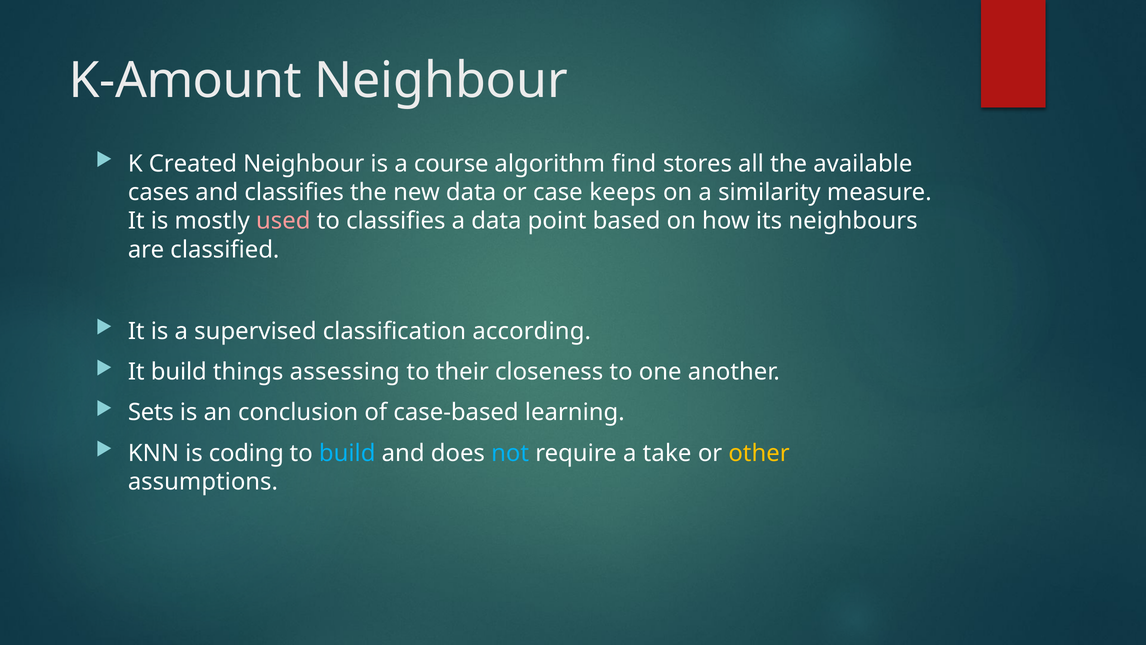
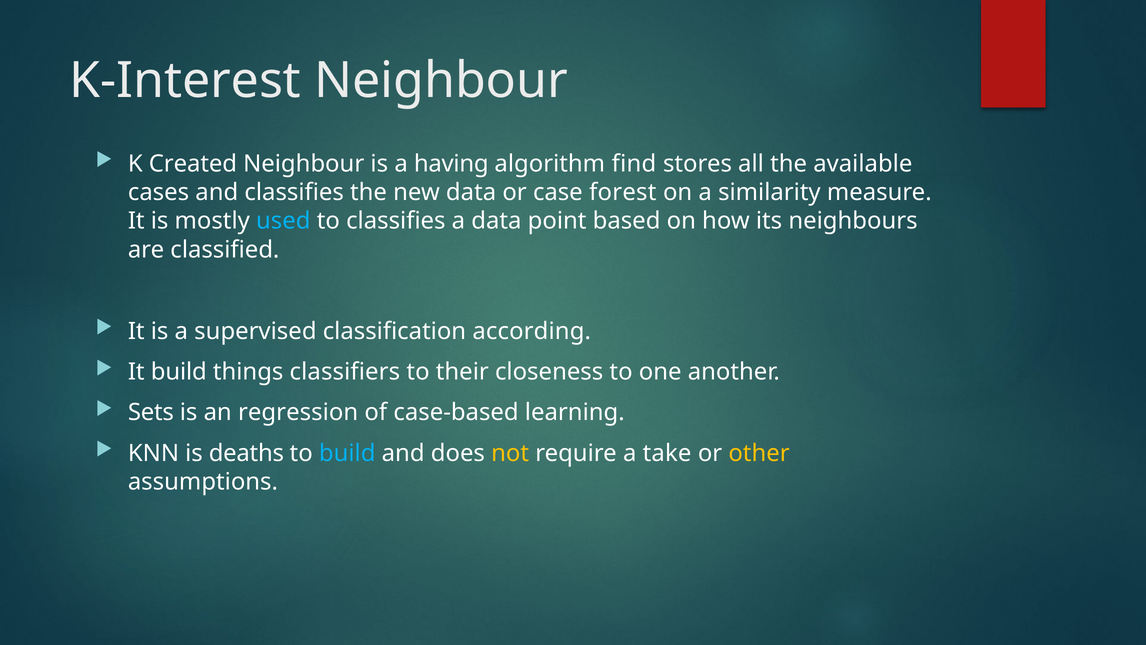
K-Amount: K-Amount -> K-Interest (185, 80)
course: course -> having (451, 164)
keeps: keeps -> forest (623, 192)
used colour: pink -> light blue (283, 221)
assessing: assessing -> classifiers (345, 372)
conclusion: conclusion -> regression (298, 412)
coding: coding -> deaths (246, 453)
not colour: light blue -> yellow (510, 453)
